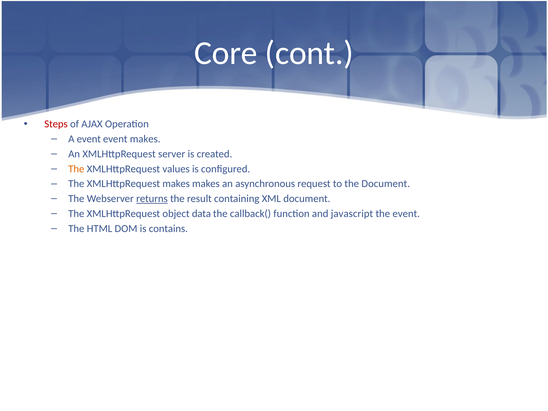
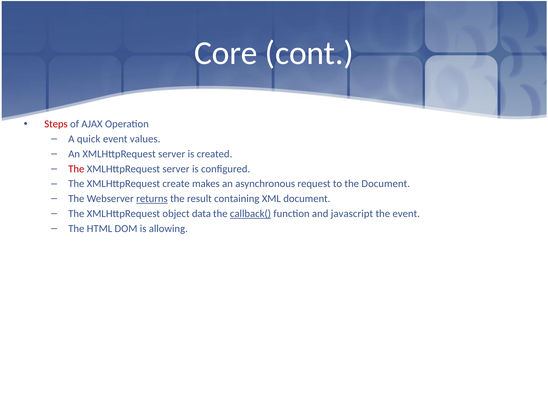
A event: event -> quick (89, 139)
event makes: makes -> values (145, 139)
The colour: orange -> red (76, 169)
values: values -> server (176, 169)
XMLHttpRequest makes: makes -> create (176, 184)
callback( underline: none -> present (250, 214)
contains: contains -> allowing (168, 229)
